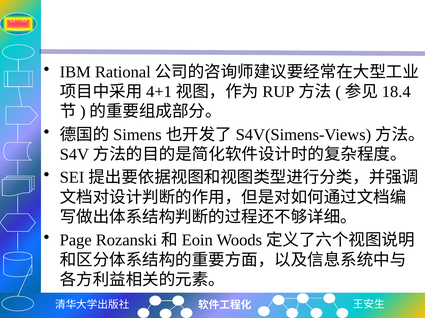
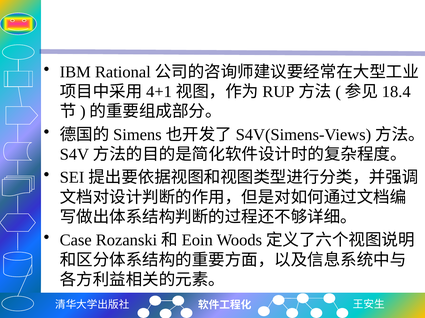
Page: Page -> Case (76, 241)
